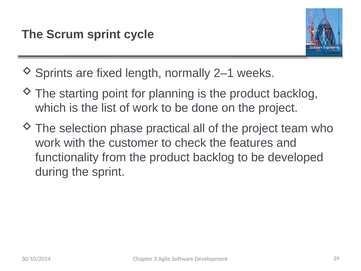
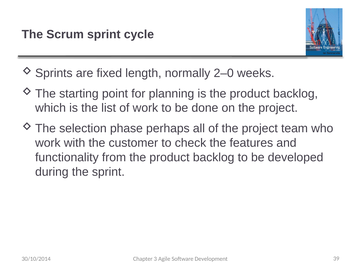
2–1: 2–1 -> 2–0 (224, 73)
practical: practical -> perhaps (168, 128)
